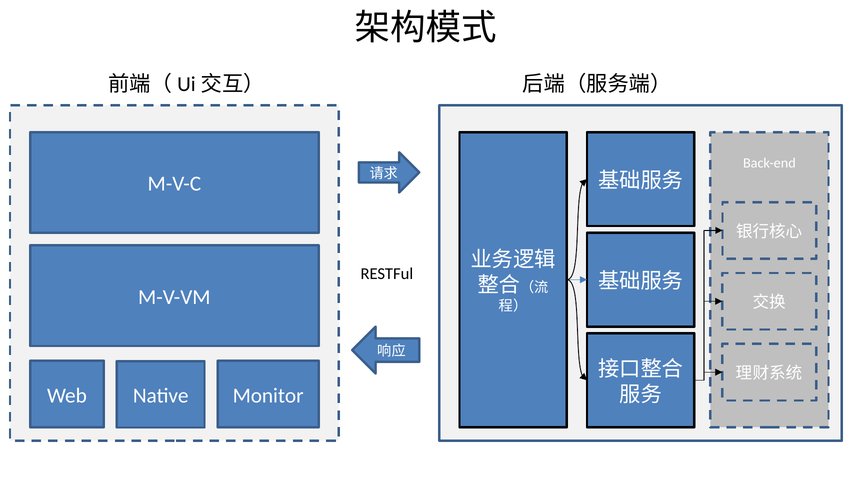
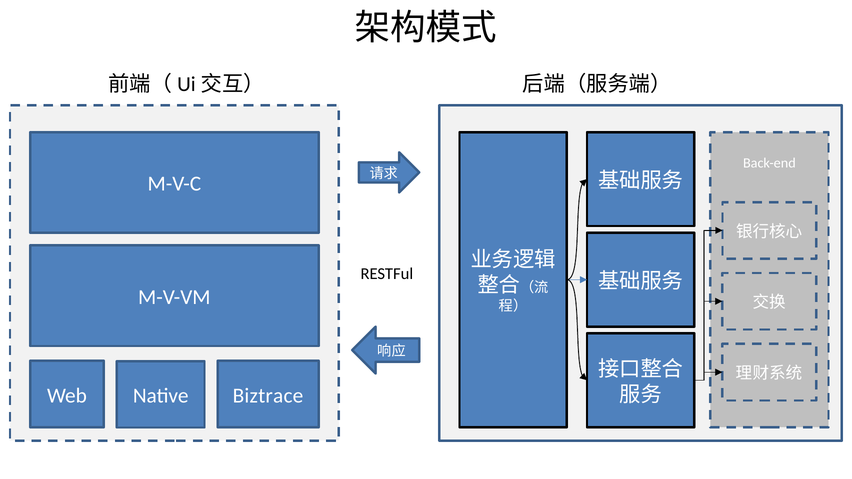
Monitor: Monitor -> Biztrace (268, 396)
